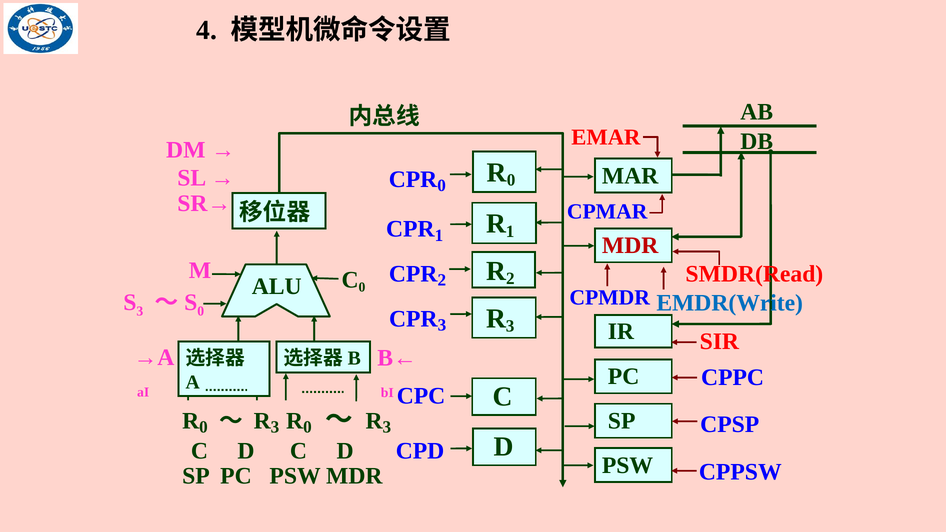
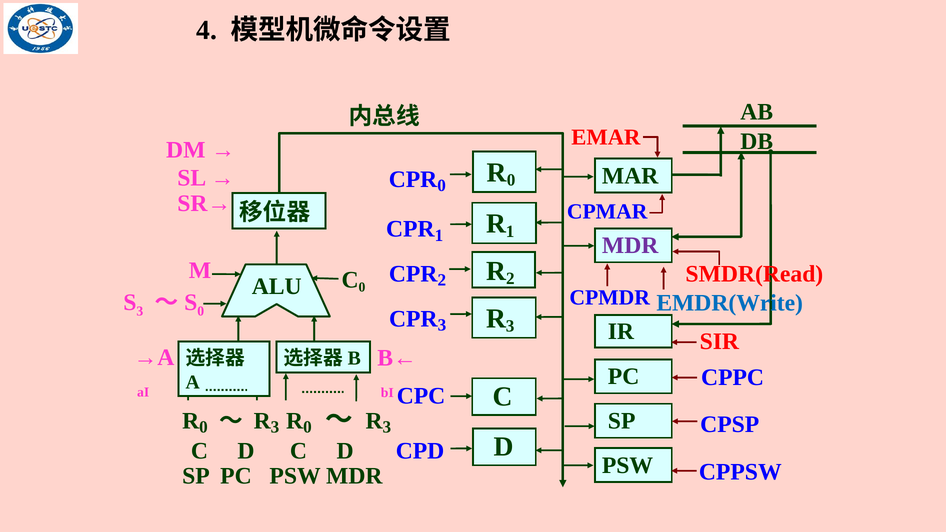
MDR colour: red -> purple (630, 246)
